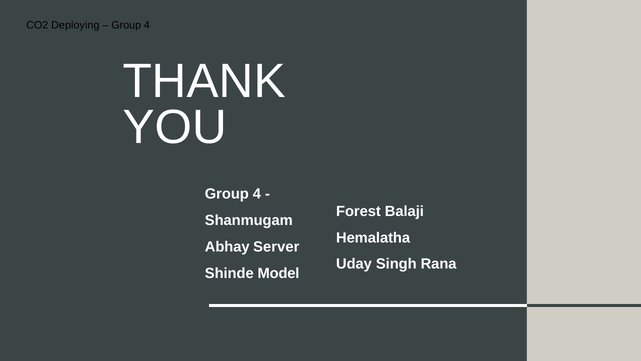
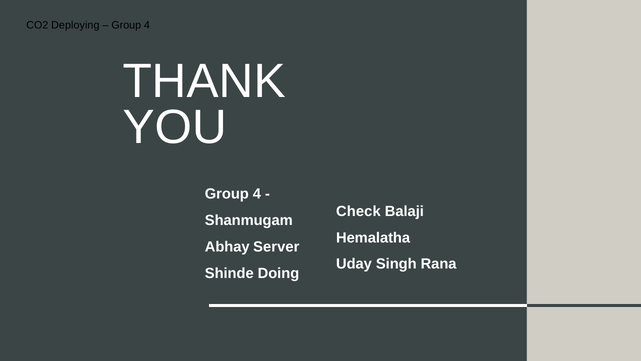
Forest: Forest -> Check (358, 211)
Model: Model -> Doing (278, 273)
